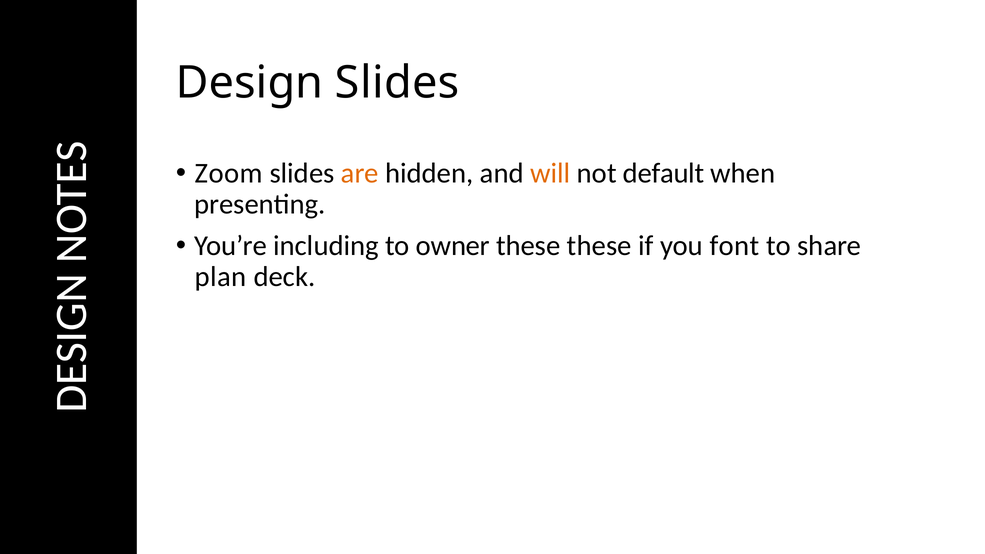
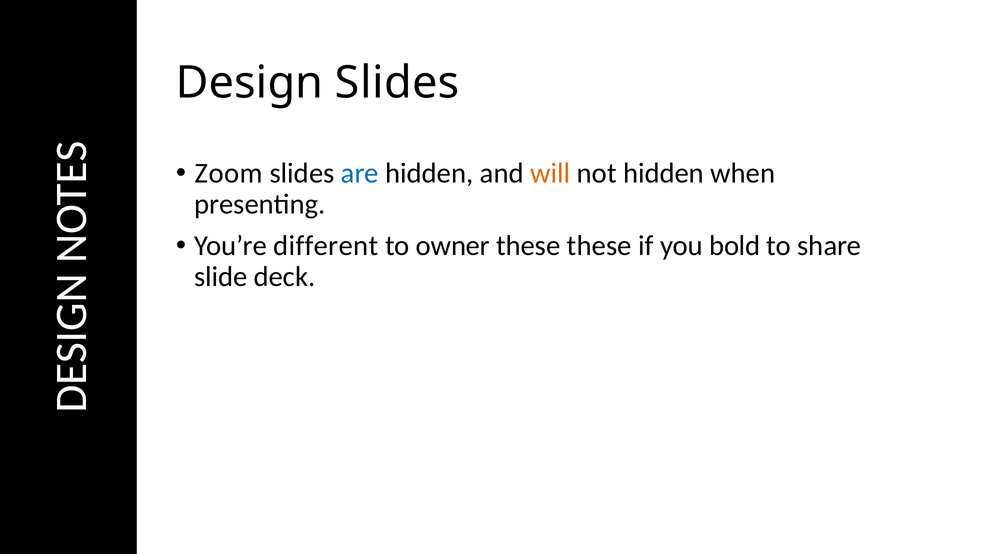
are colour: orange -> blue (360, 173)
not default: default -> hidden (663, 173)
including: including -> different (326, 246)
font: font -> bold (735, 246)
plan: plan -> slide (221, 277)
